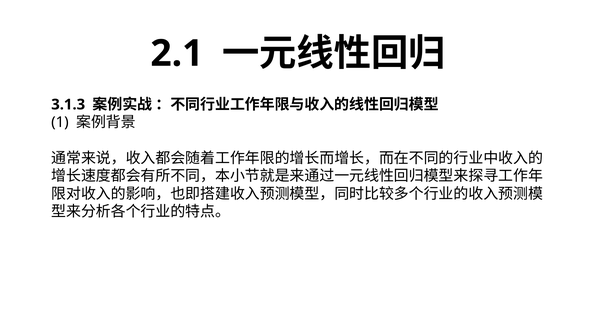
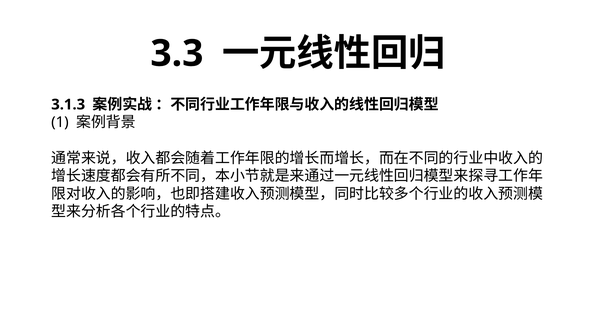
2.1: 2.1 -> 3.3 (177, 54)
